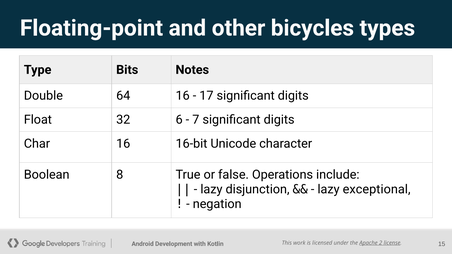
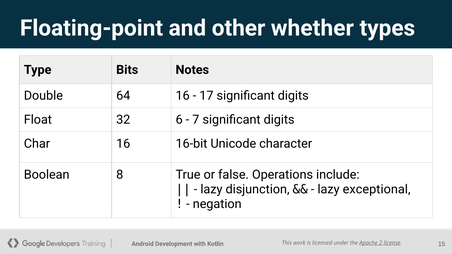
bicycles: bicycles -> whether (312, 28)
